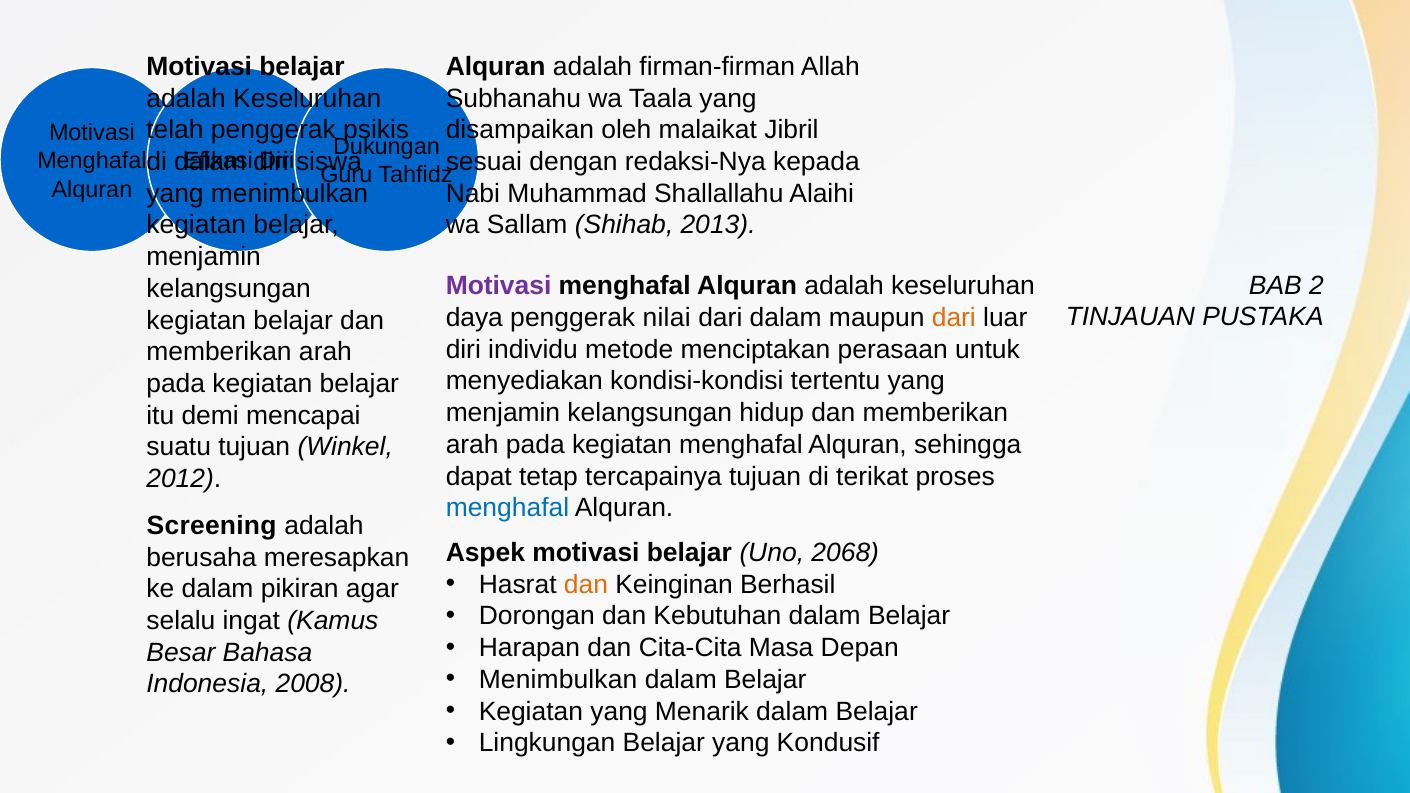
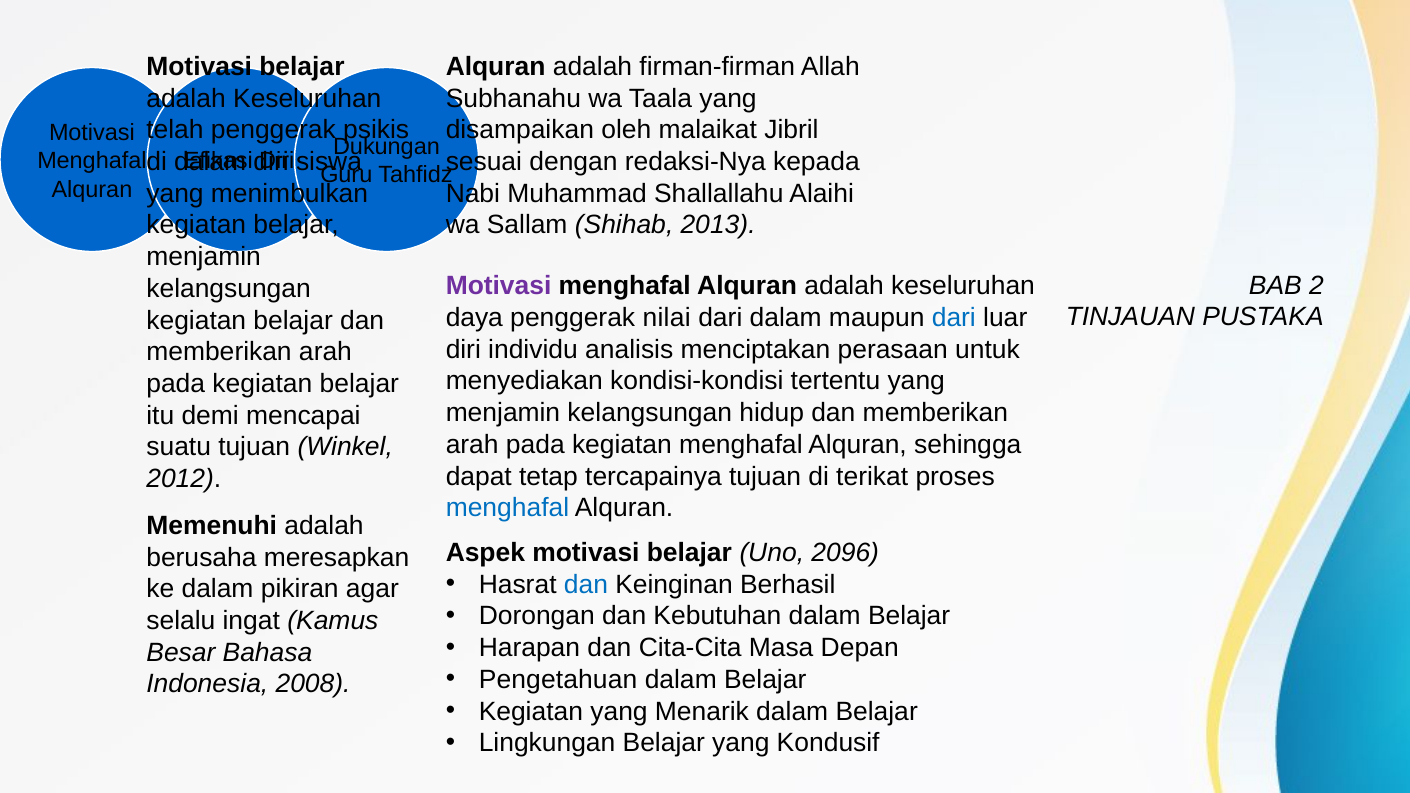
dari colour: orange -> blue (954, 318)
metode: metode -> analisis (629, 350)
Screening: Screening -> Memenuhi (212, 526)
2068: 2068 -> 2096 (845, 553)
dan colour: orange -> blue (586, 585)
Menimbulkan: Menimbulkan -> Pengetahuan (558, 680)
